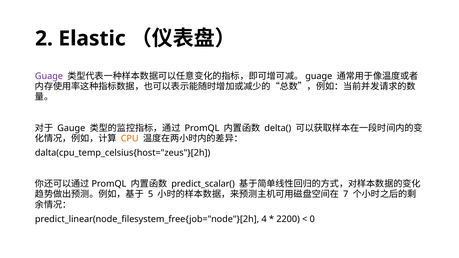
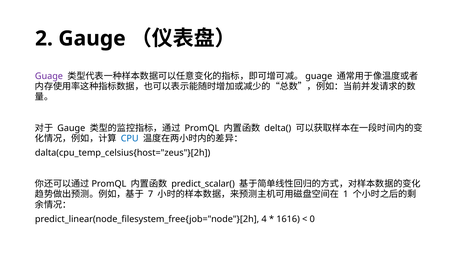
2 Elastic: Elastic -> Gauge (92, 39)
CPU colour: orange -> blue (130, 139)
5: 5 -> 7 (151, 194)
7: 7 -> 1 (346, 194)
2200: 2200 -> 1616 (288, 219)
